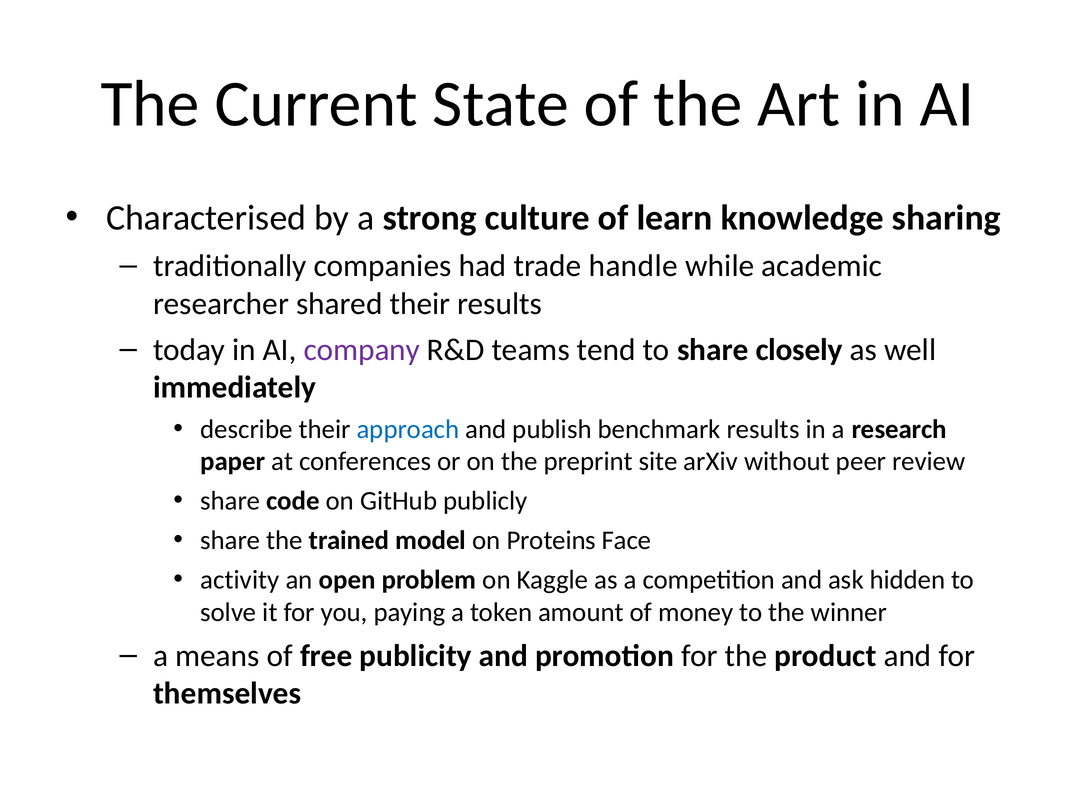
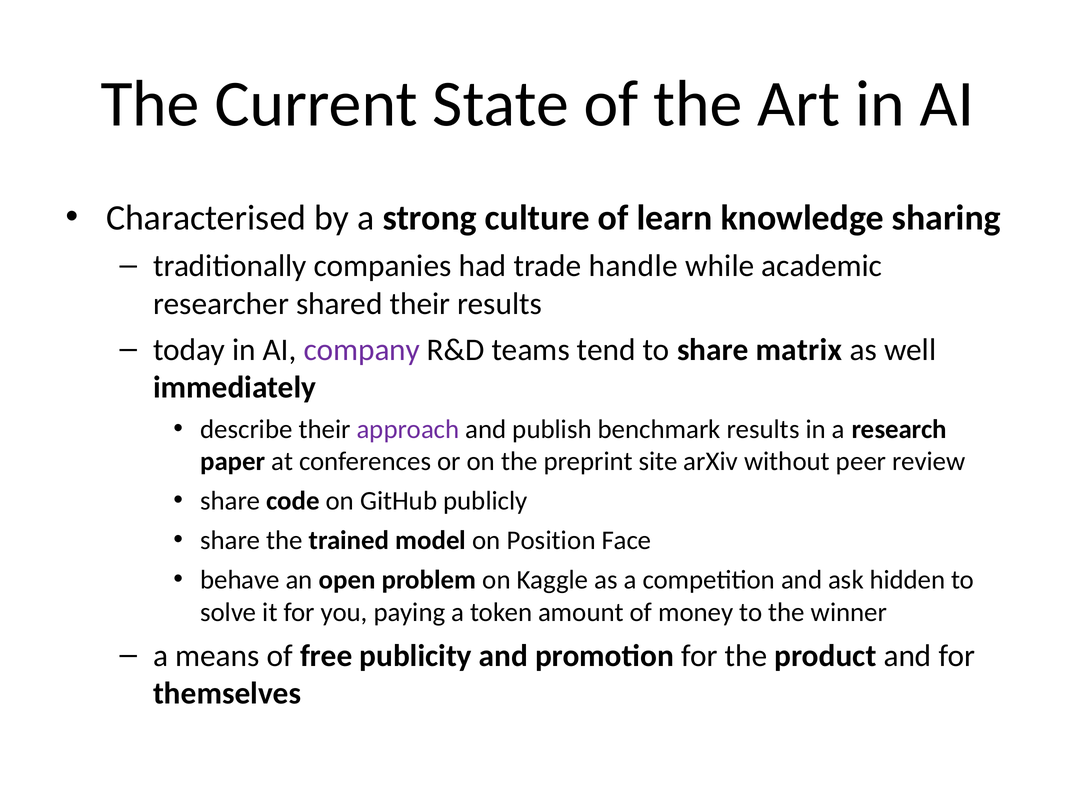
closely: closely -> matrix (799, 350)
approach colour: blue -> purple (408, 429)
Proteins: Proteins -> Position (551, 540)
activity: activity -> behave (240, 580)
